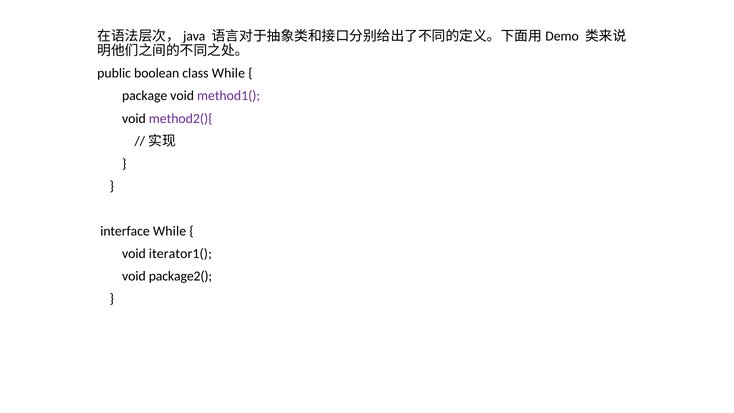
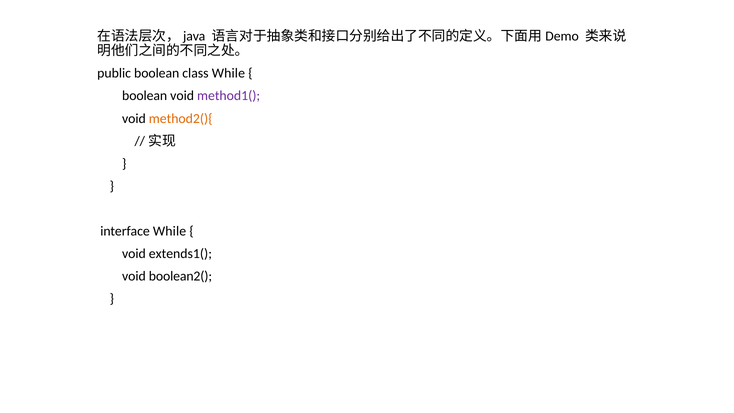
package: package -> boolean (145, 96)
method2(){ colour: purple -> orange (181, 118)
iterator1(: iterator1( -> extends1( (180, 254)
package2(: package2( -> boolean2( (180, 276)
